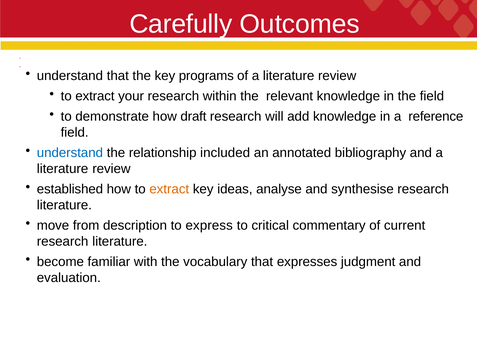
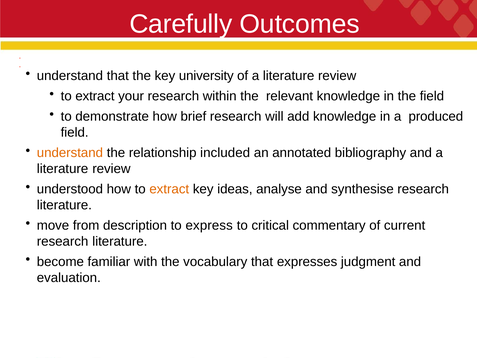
programs: programs -> university (206, 76)
draft: draft -> brief (193, 116)
reference: reference -> produced (436, 116)
understand colour: blue -> orange (70, 153)
established: established -> understood (70, 189)
